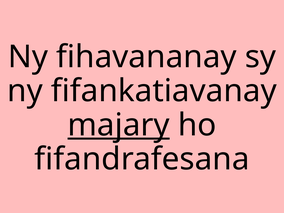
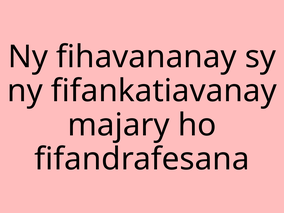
majary underline: present -> none (119, 125)
